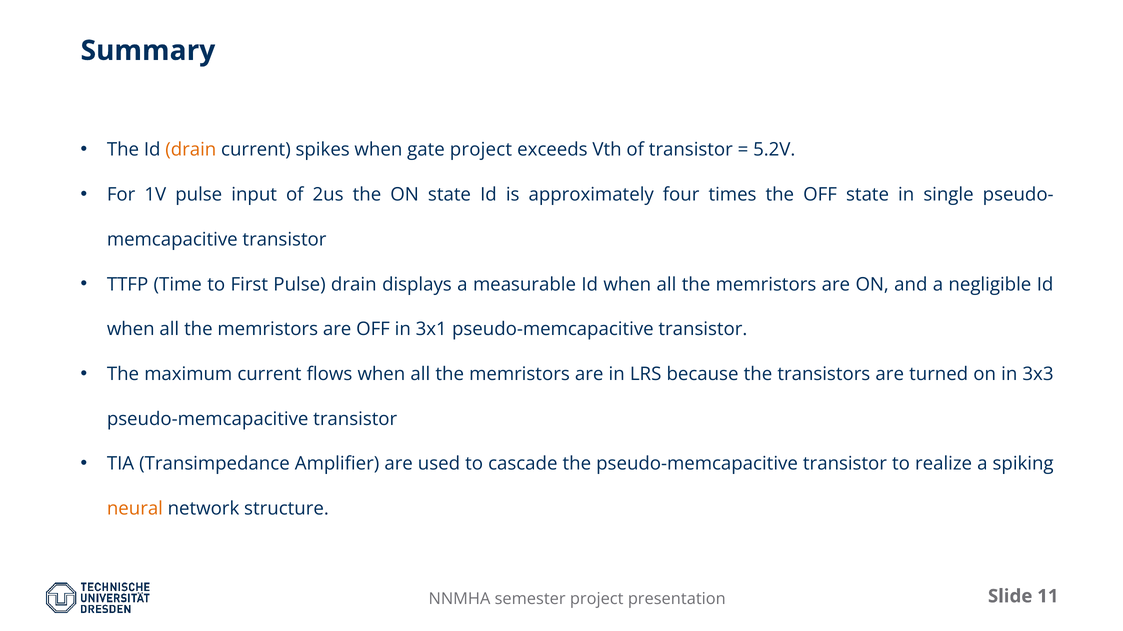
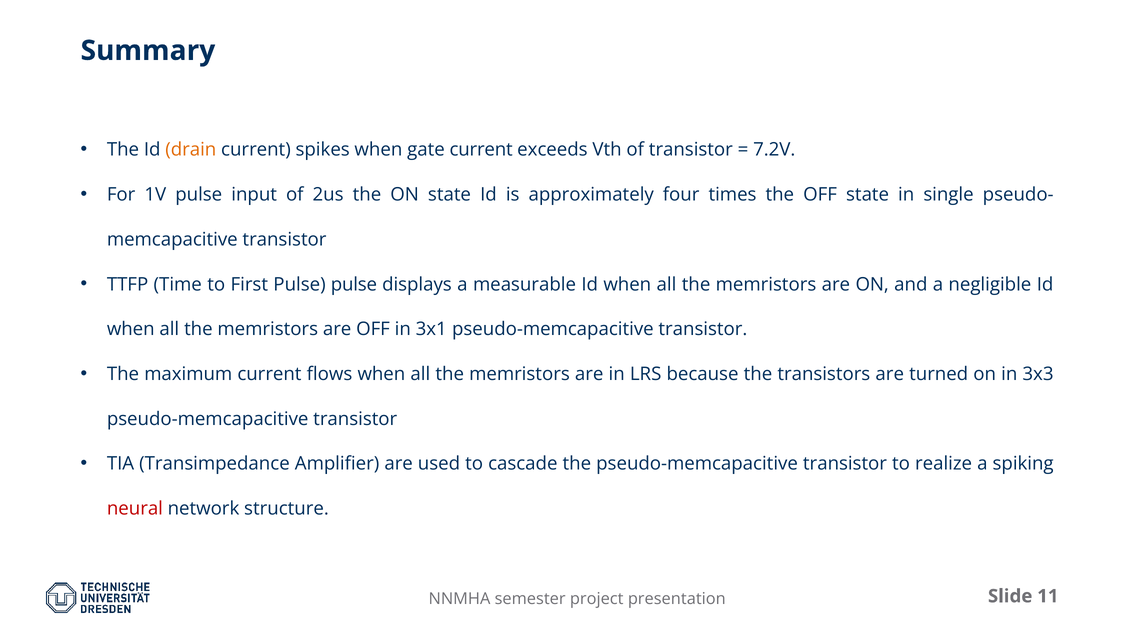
gate project: project -> current (481, 150)
5.2V: 5.2V -> 7.2V (774, 150)
Pulse drain: drain -> pulse (354, 285)
neural colour: orange -> red (135, 509)
